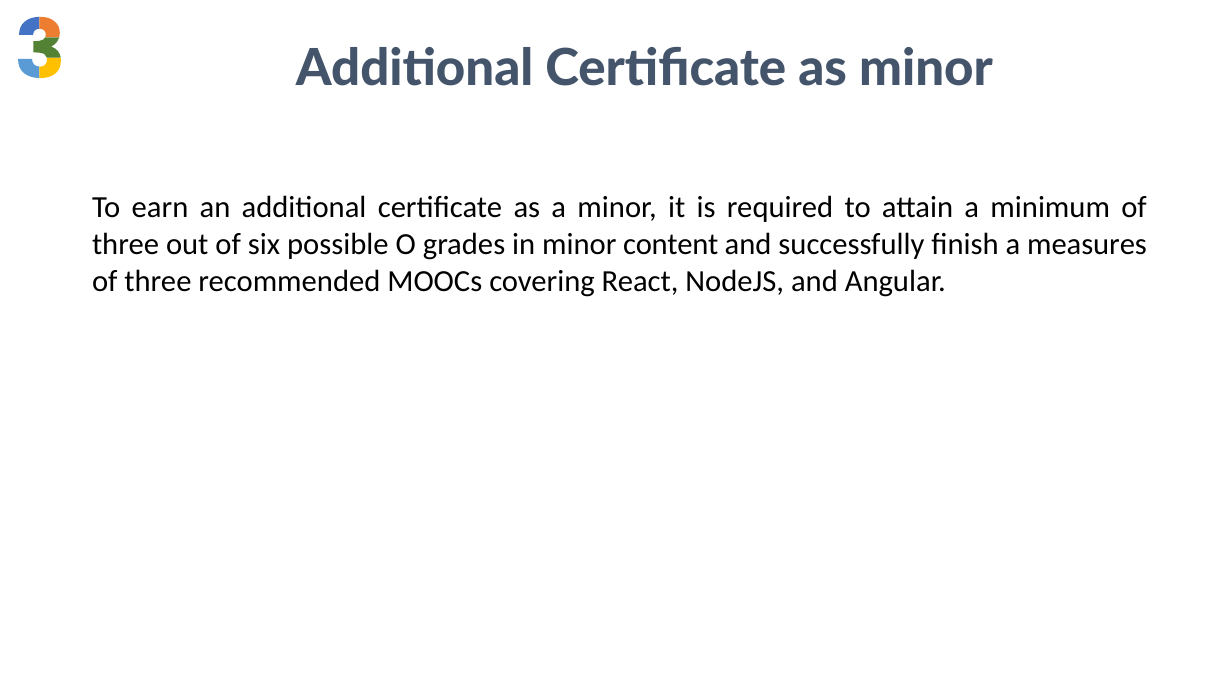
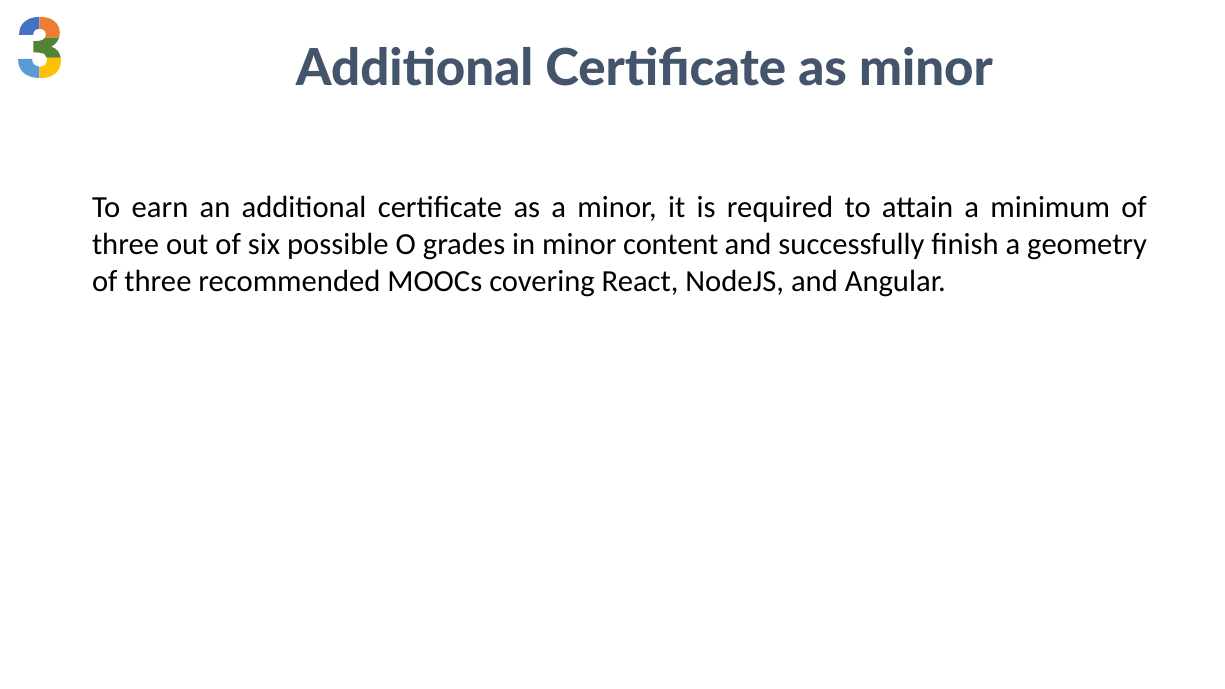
measures: measures -> geometry (1087, 244)
